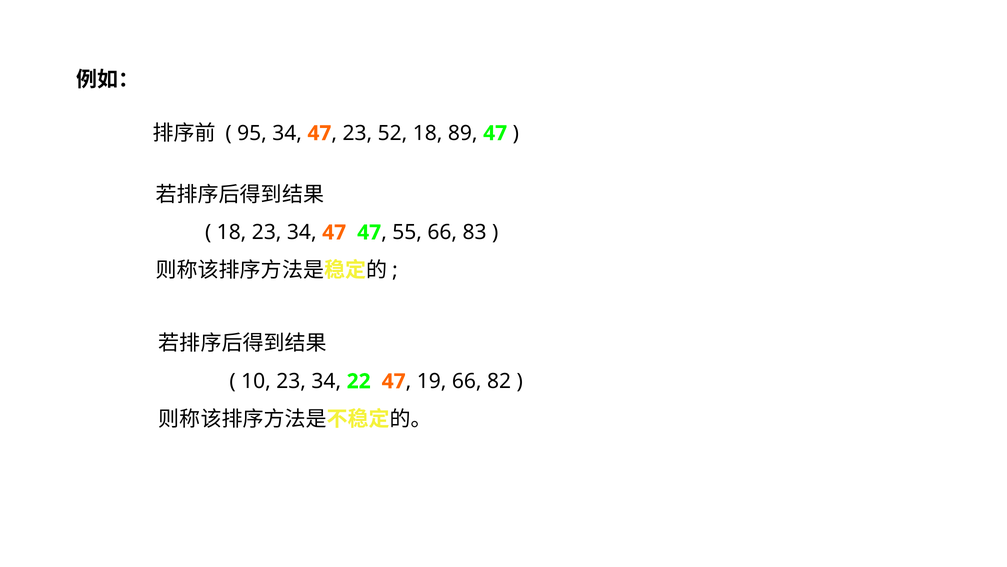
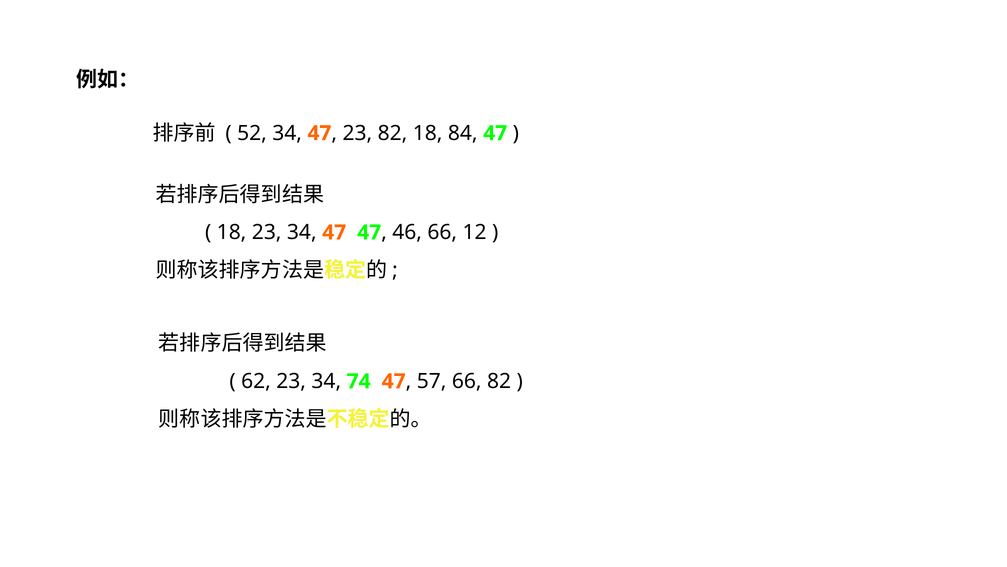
95: 95 -> 52 (252, 133)
23 52: 52 -> 82 (392, 133)
89: 89 -> 84 (463, 133)
55: 55 -> 46 (407, 232)
83: 83 -> 12 (475, 232)
10: 10 -> 62 (256, 381)
22: 22 -> 74 (359, 381)
19: 19 -> 57 (432, 381)
